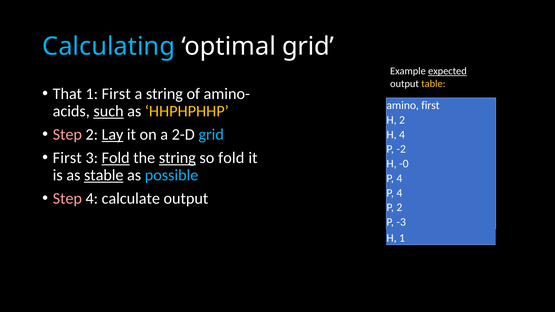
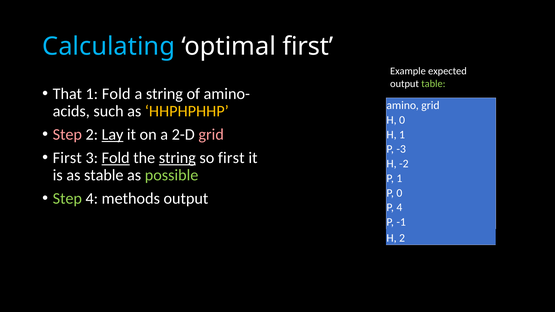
optimal grid: grid -> first (308, 47)
expected underline: present -> none (447, 71)
table colour: yellow -> light green (433, 84)
1 First: First -> Fold (116, 94)
amino first: first -> grid (430, 105)
such underline: present -> none (109, 111)
H 2: 2 -> 0 (402, 120)
grid colour: light blue -> pink (211, 135)
H 4: 4 -> 1 (402, 135)
-2: -2 -> -3 (401, 149)
so fold: fold -> first (231, 158)
-0: -0 -> -2 (404, 164)
stable underline: present -> none (104, 175)
possible colour: light blue -> light green (172, 175)
4: 4 -> 1 (399, 178)
4: 4 -> 0 (399, 193)
Step colour: pink -> light green (67, 199)
calculate: calculate -> methods (131, 199)
P 2: 2 -> 4 (399, 208)
-3: -3 -> -1 (401, 222)
H 1: 1 -> 2 (402, 238)
